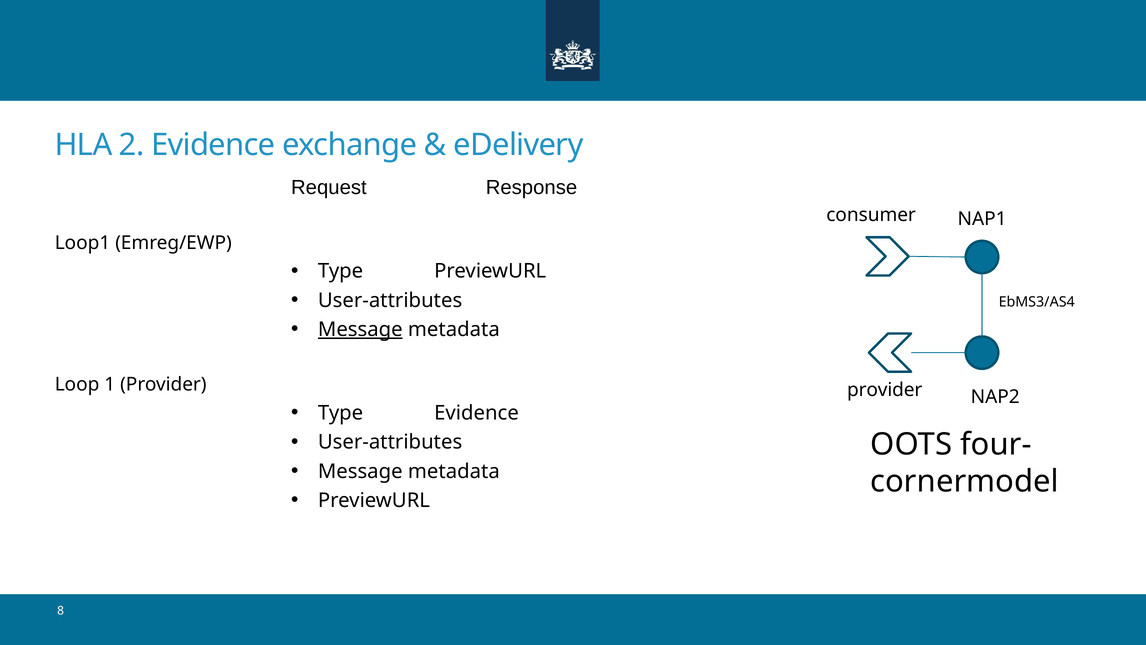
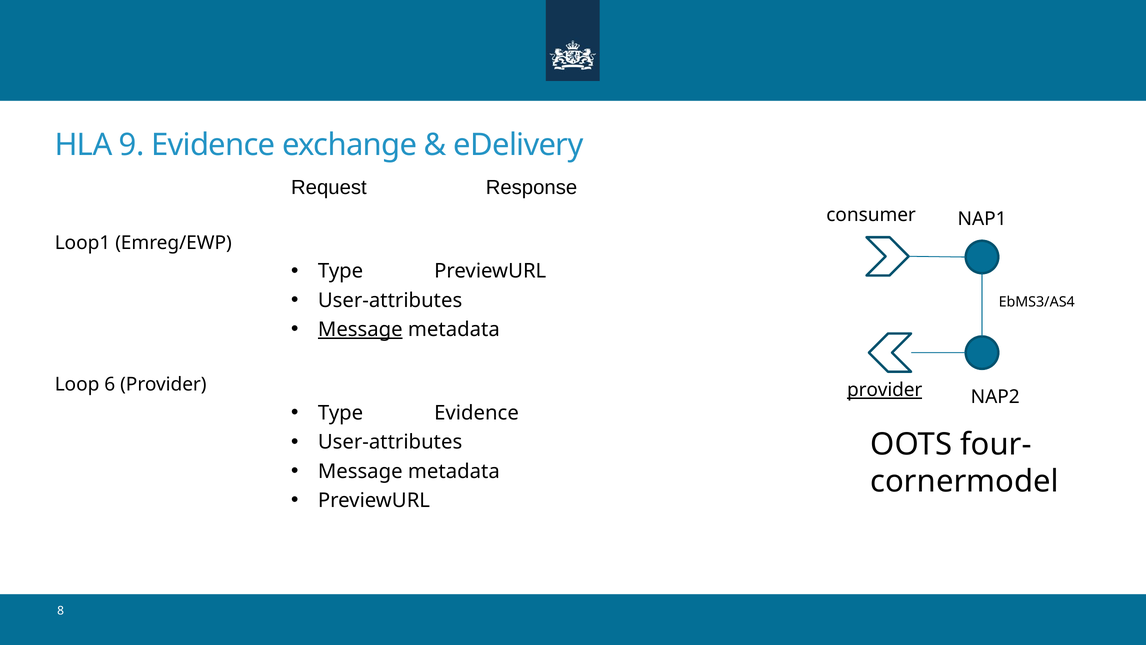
2: 2 -> 9 (132, 145)
1: 1 -> 6 (110, 384)
provider underline: none -> present (885, 390)
